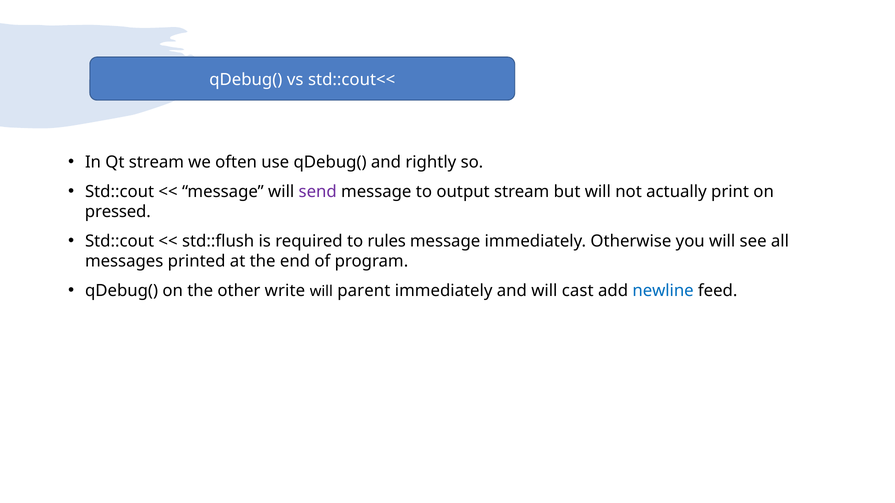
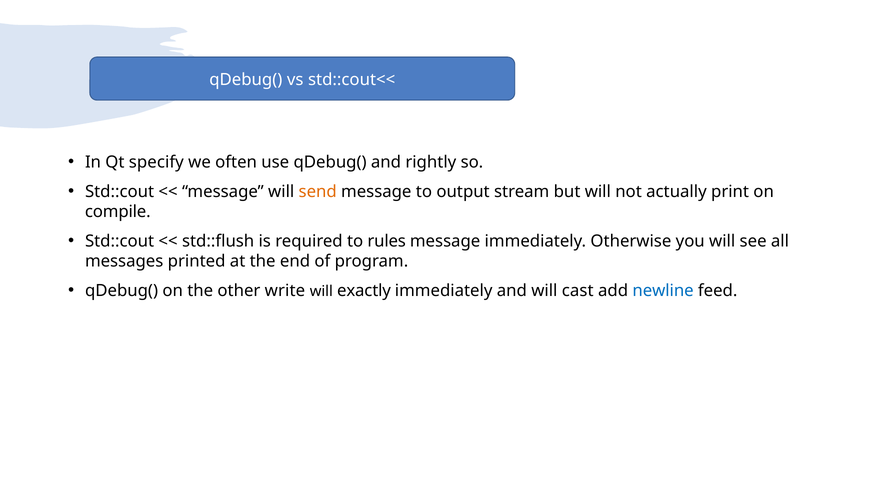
Qt stream: stream -> specify (156, 162)
send colour: purple -> orange (318, 192)
pressed: pressed -> compile (118, 212)
parent: parent -> exactly (364, 291)
